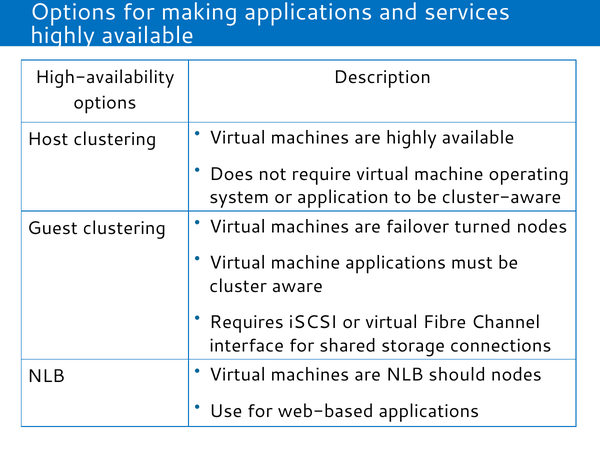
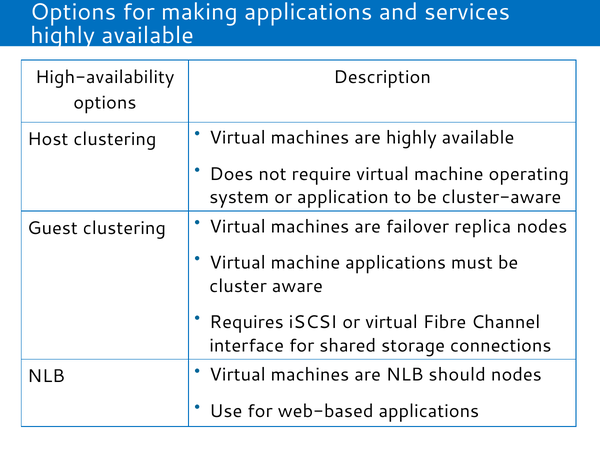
turned: turned -> replica (483, 227)
